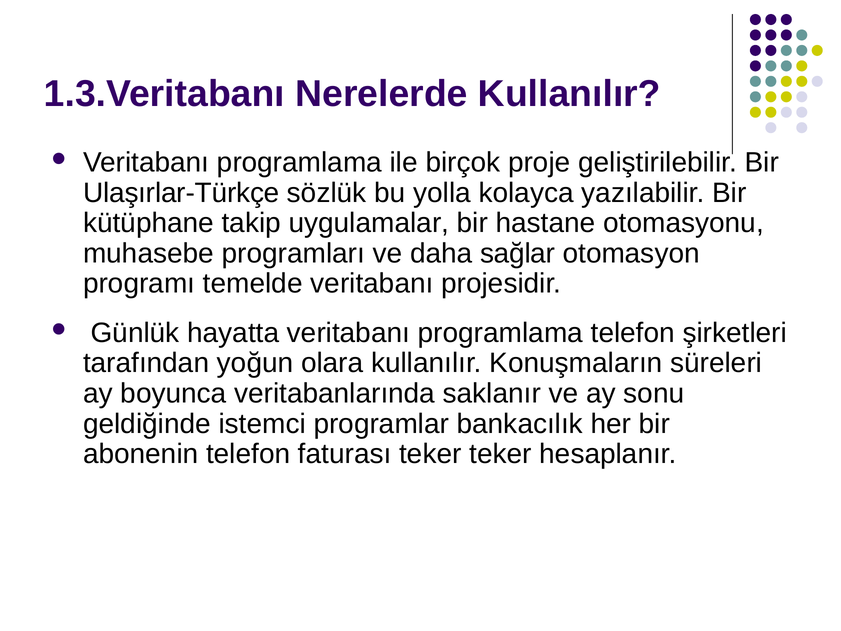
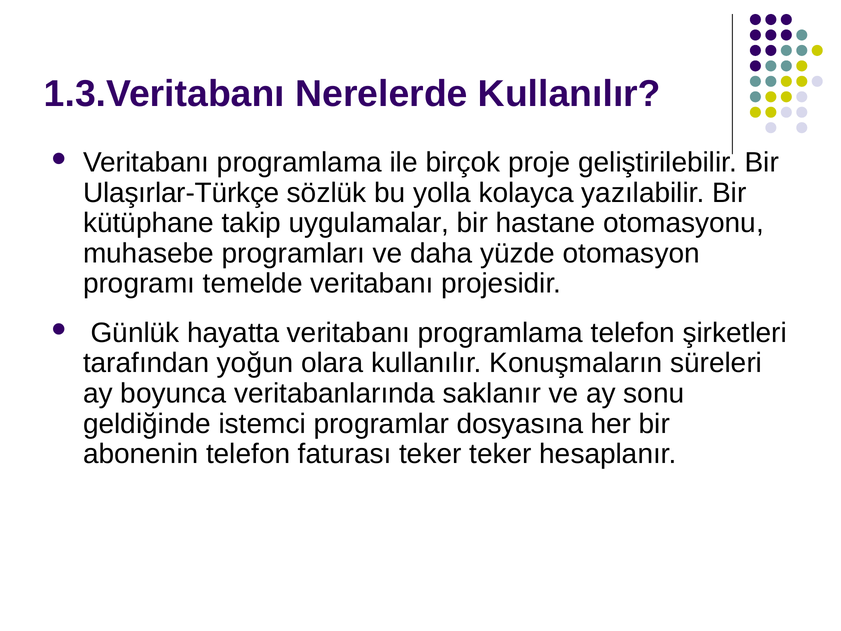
sağlar: sağlar -> yüzde (517, 253)
bankacılık: bankacılık -> dosyasına (520, 424)
